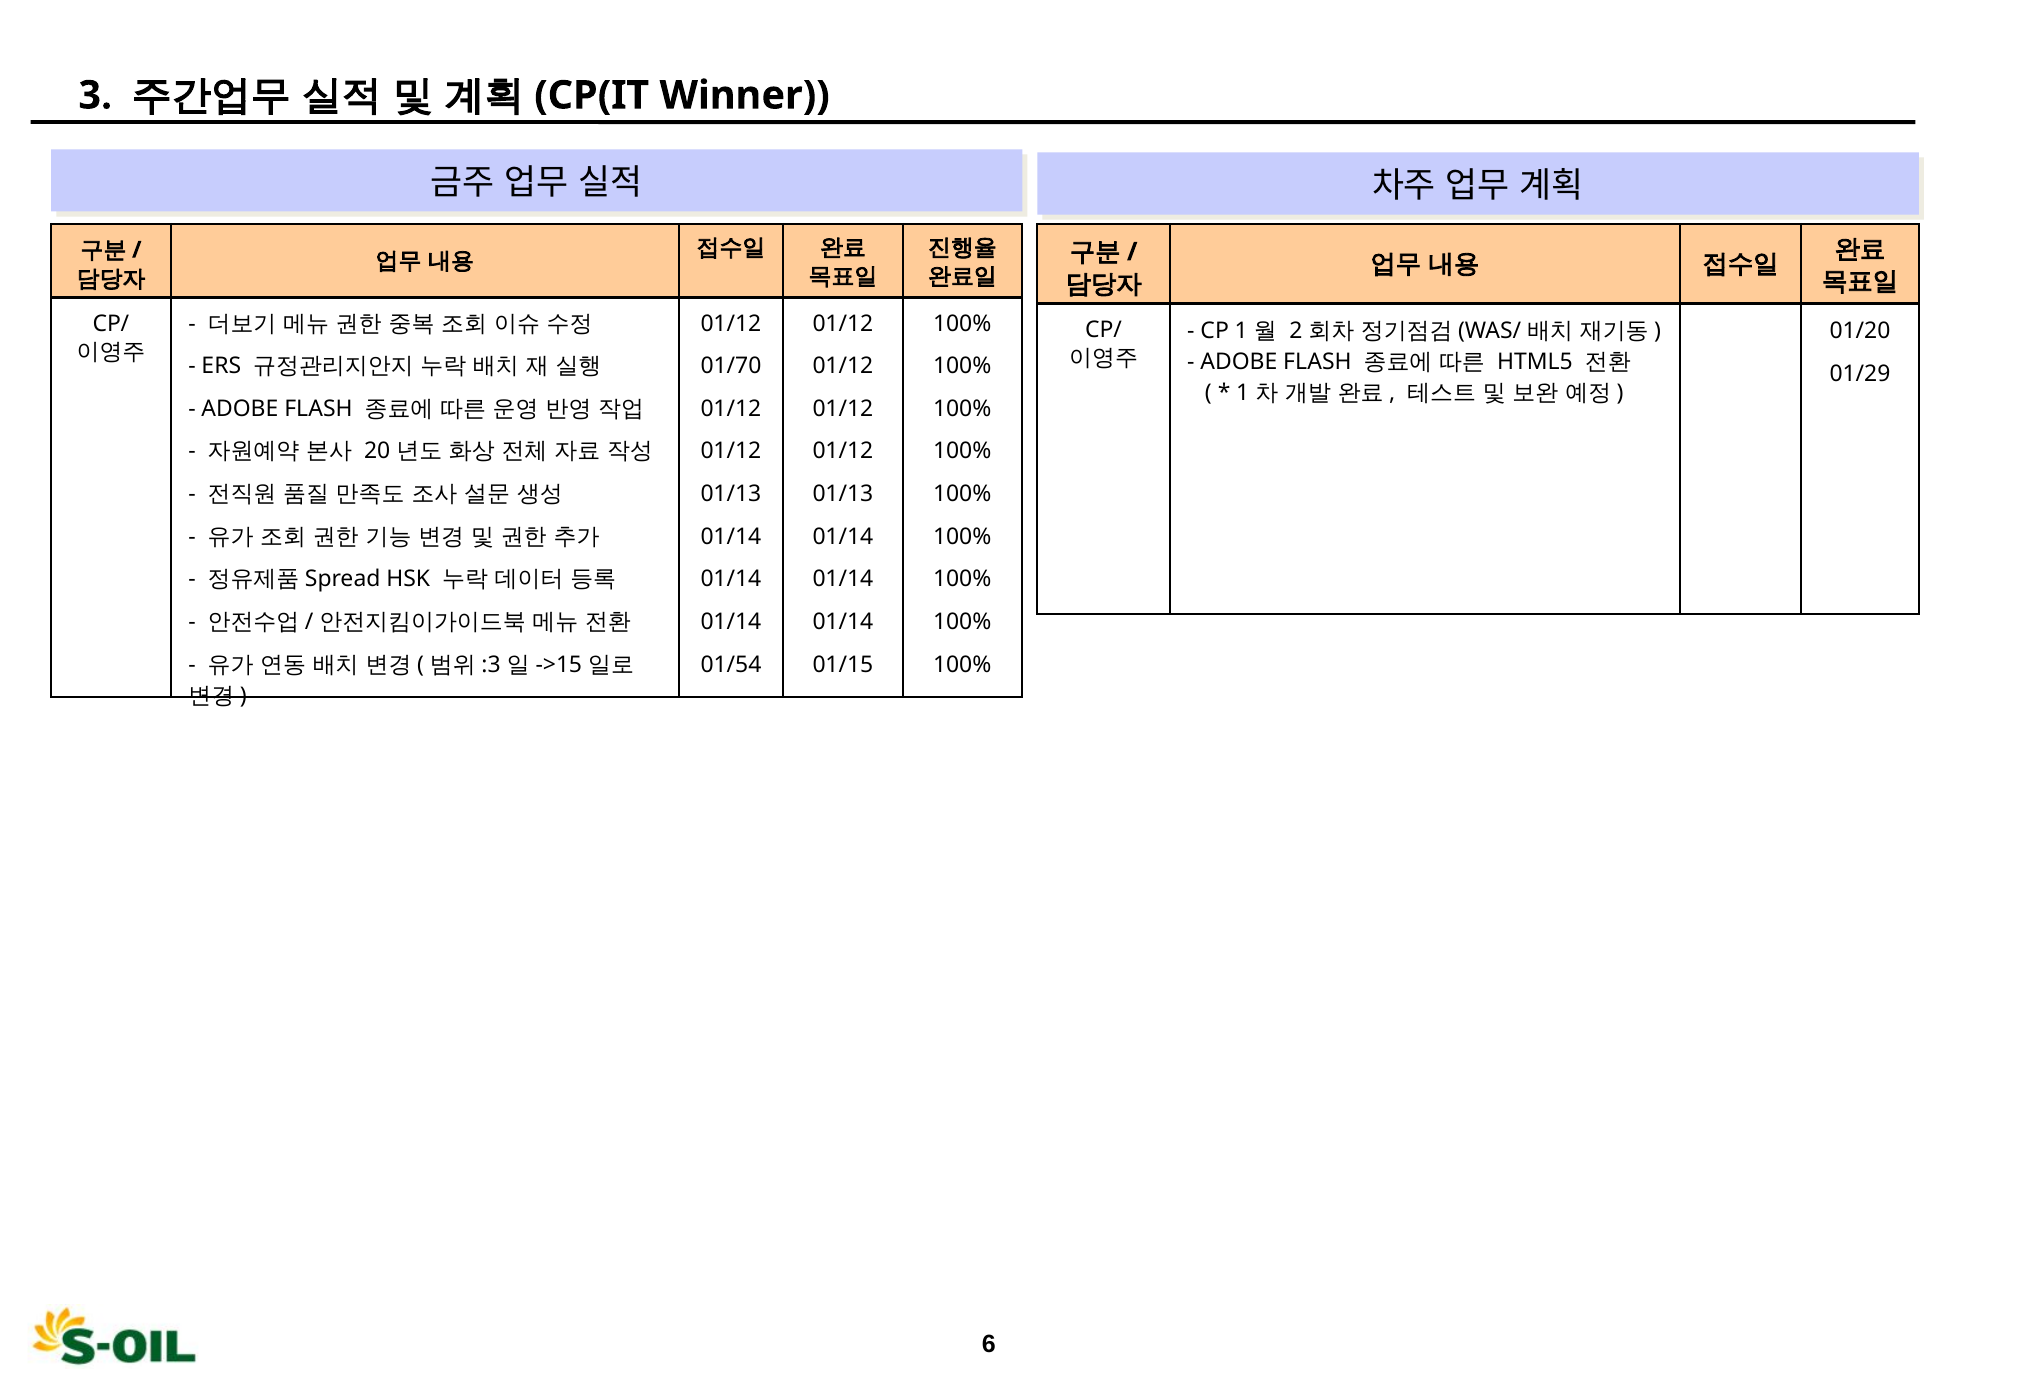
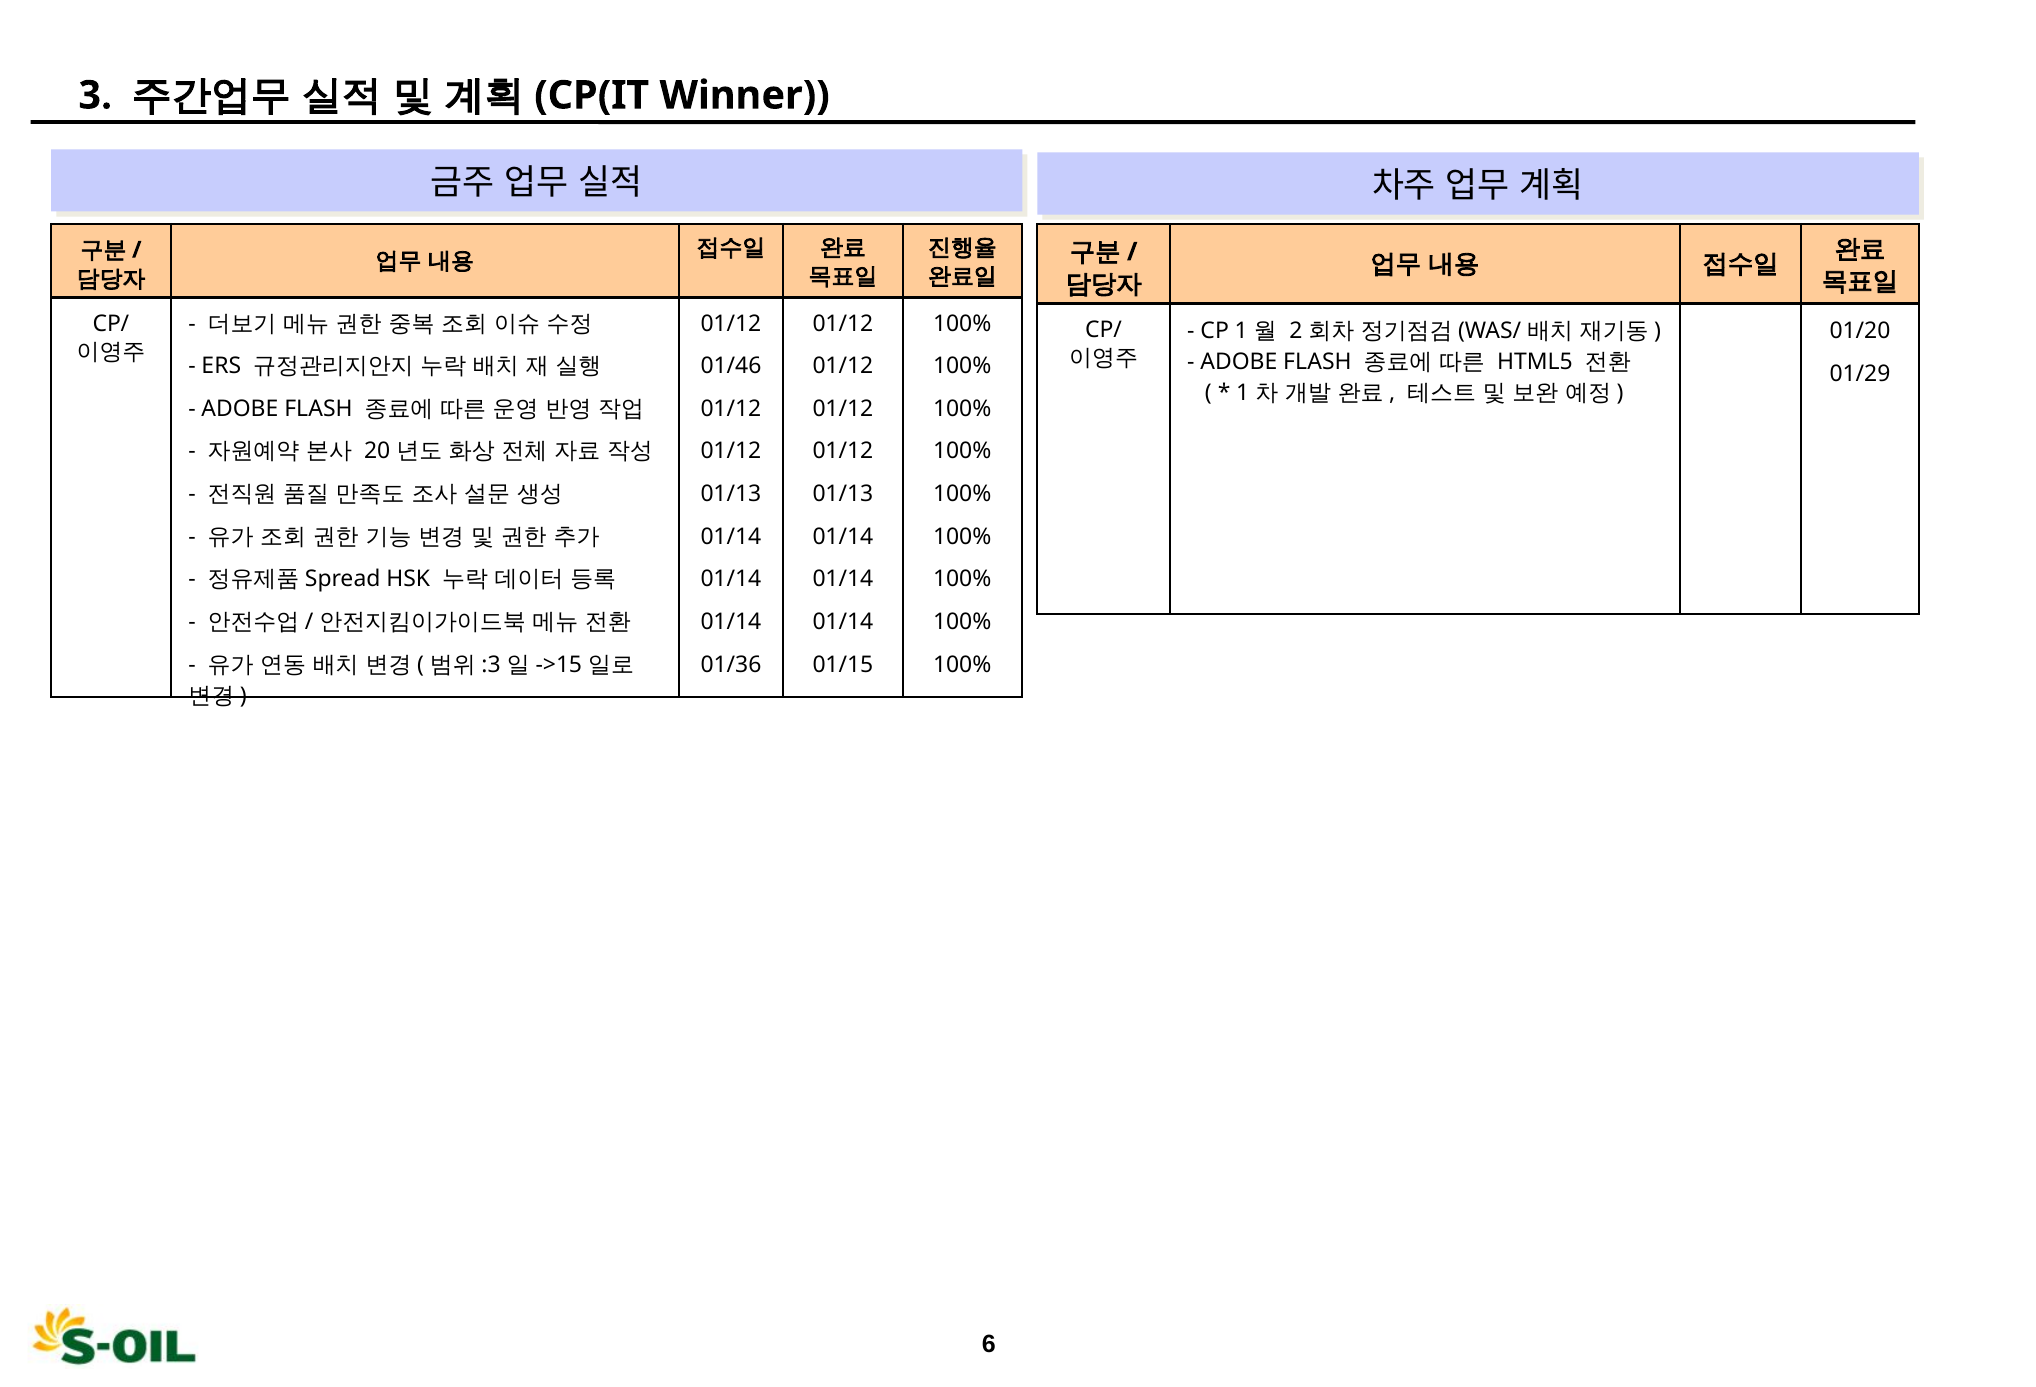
01/70: 01/70 -> 01/46 (731, 366)
01/54: 01/54 -> 01/36 (731, 665)
